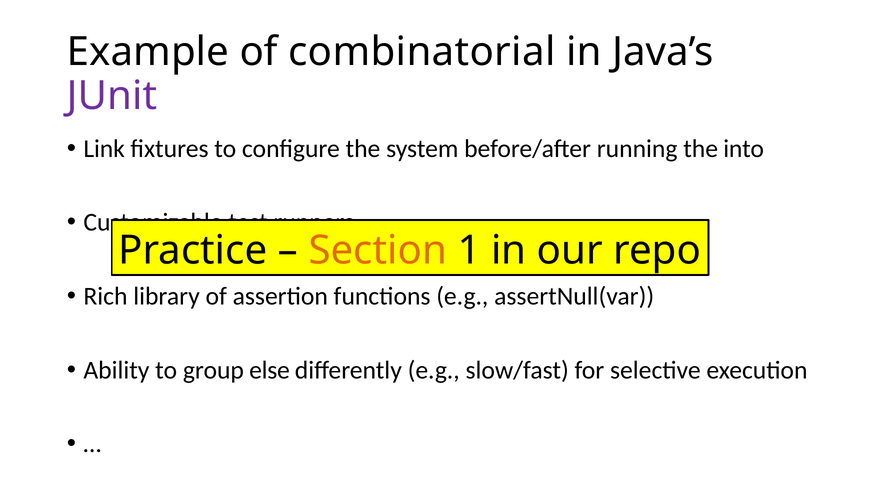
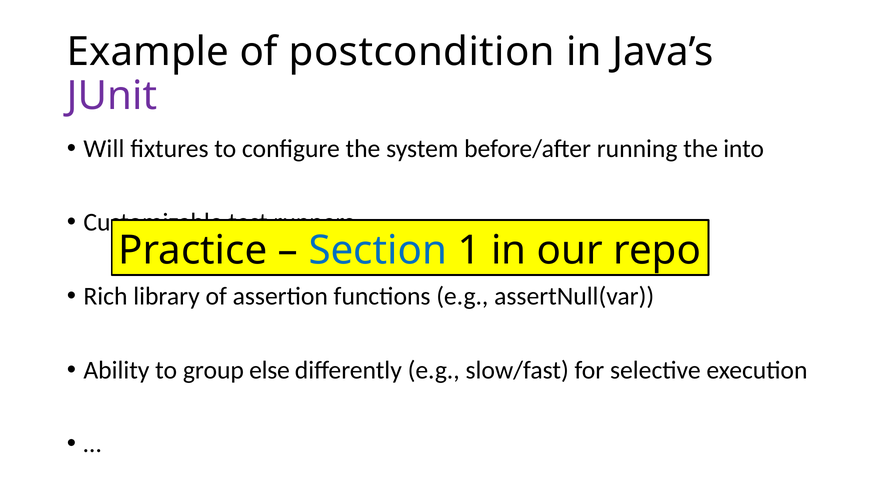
combinatorial: combinatorial -> postcondition (422, 52)
Link: Link -> Will (104, 149)
Section colour: orange -> blue (378, 250)
